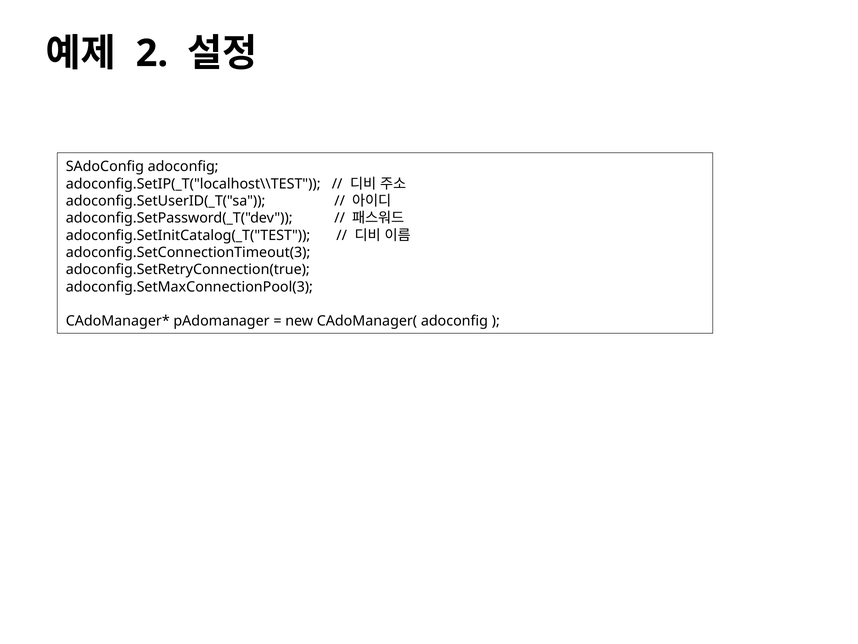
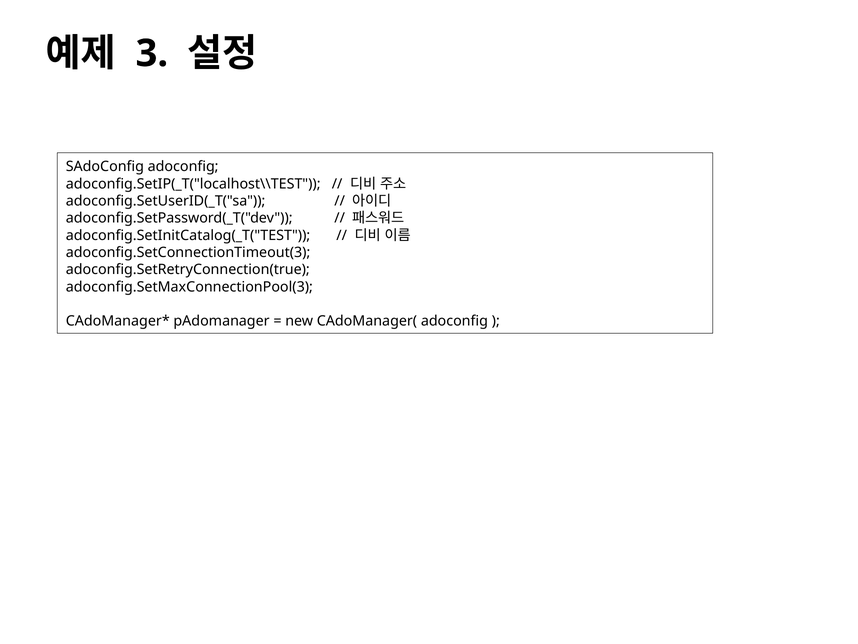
2: 2 -> 3 (152, 53)
